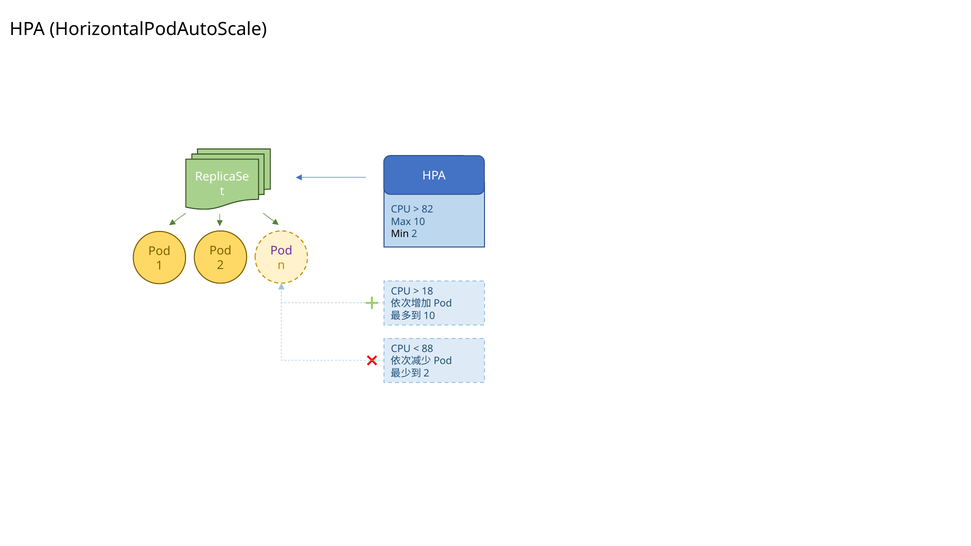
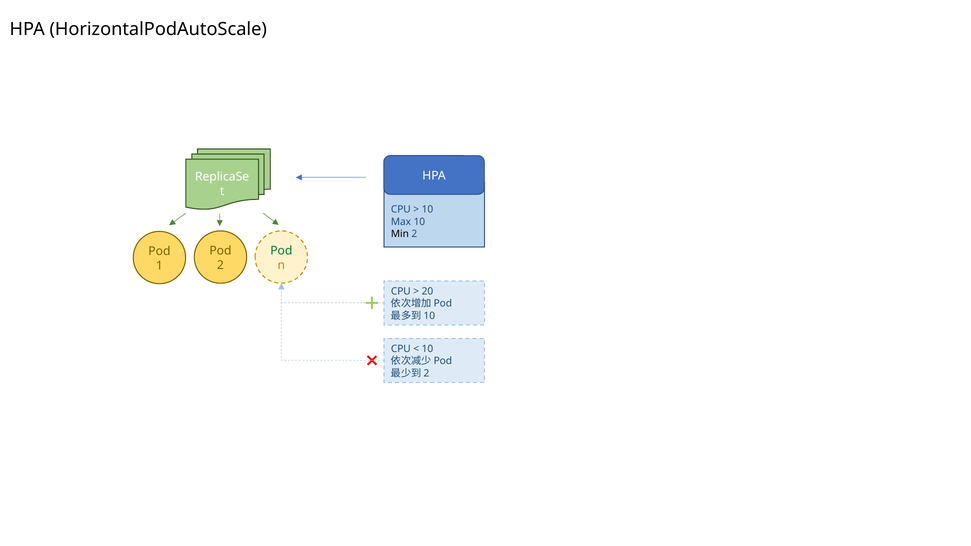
82: 82 -> 10 (427, 210)
Pod colour: purple -> green (281, 251)
18: 18 -> 20 (427, 292)
88: 88 -> 10 (427, 349)
